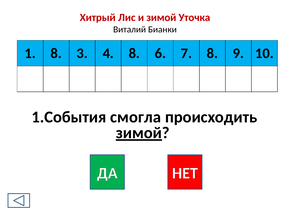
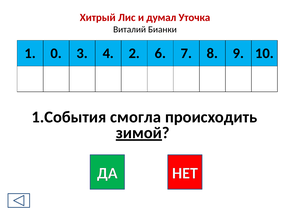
и зимой: зимой -> думал (161, 17)
1 8: 8 -> 0 (56, 53)
4 8: 8 -> 2 (134, 53)
